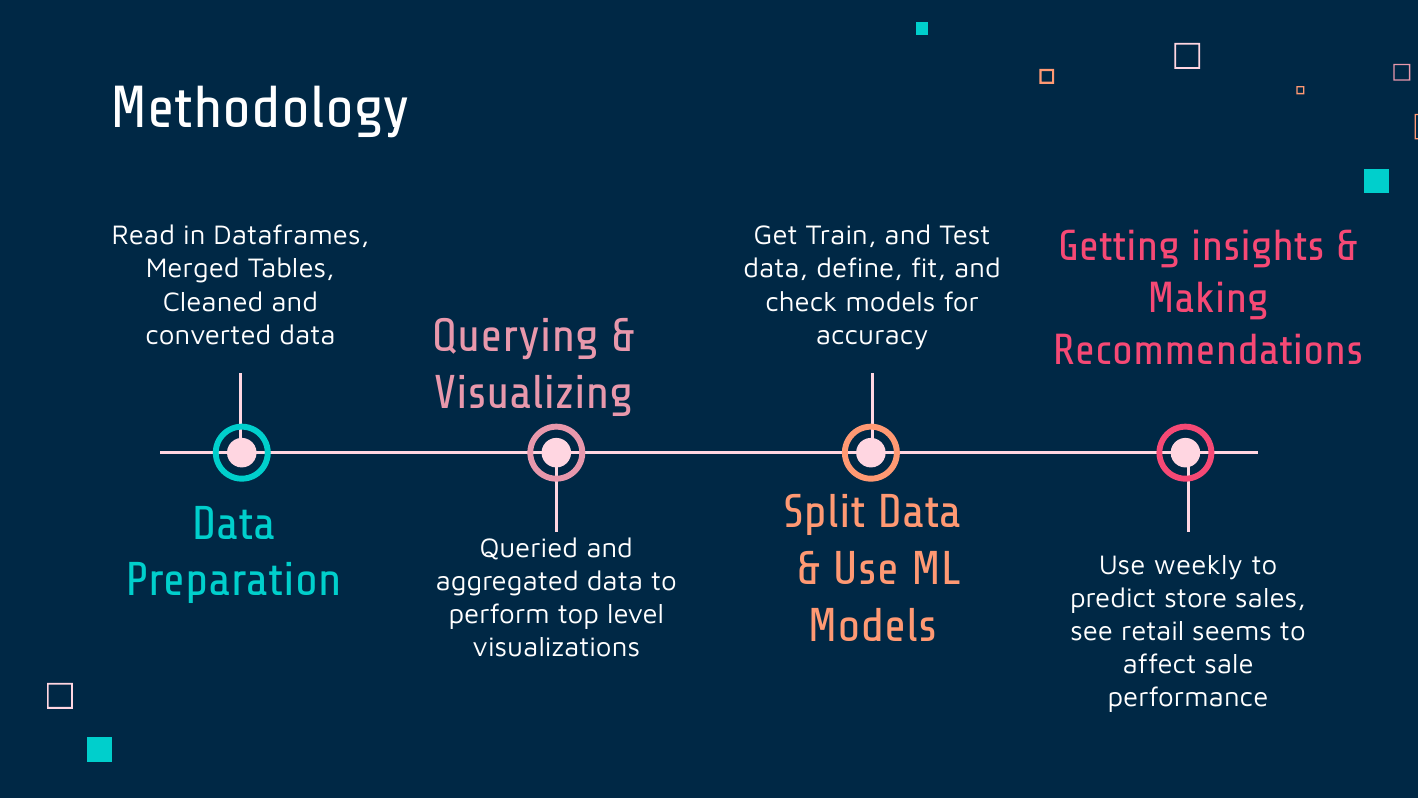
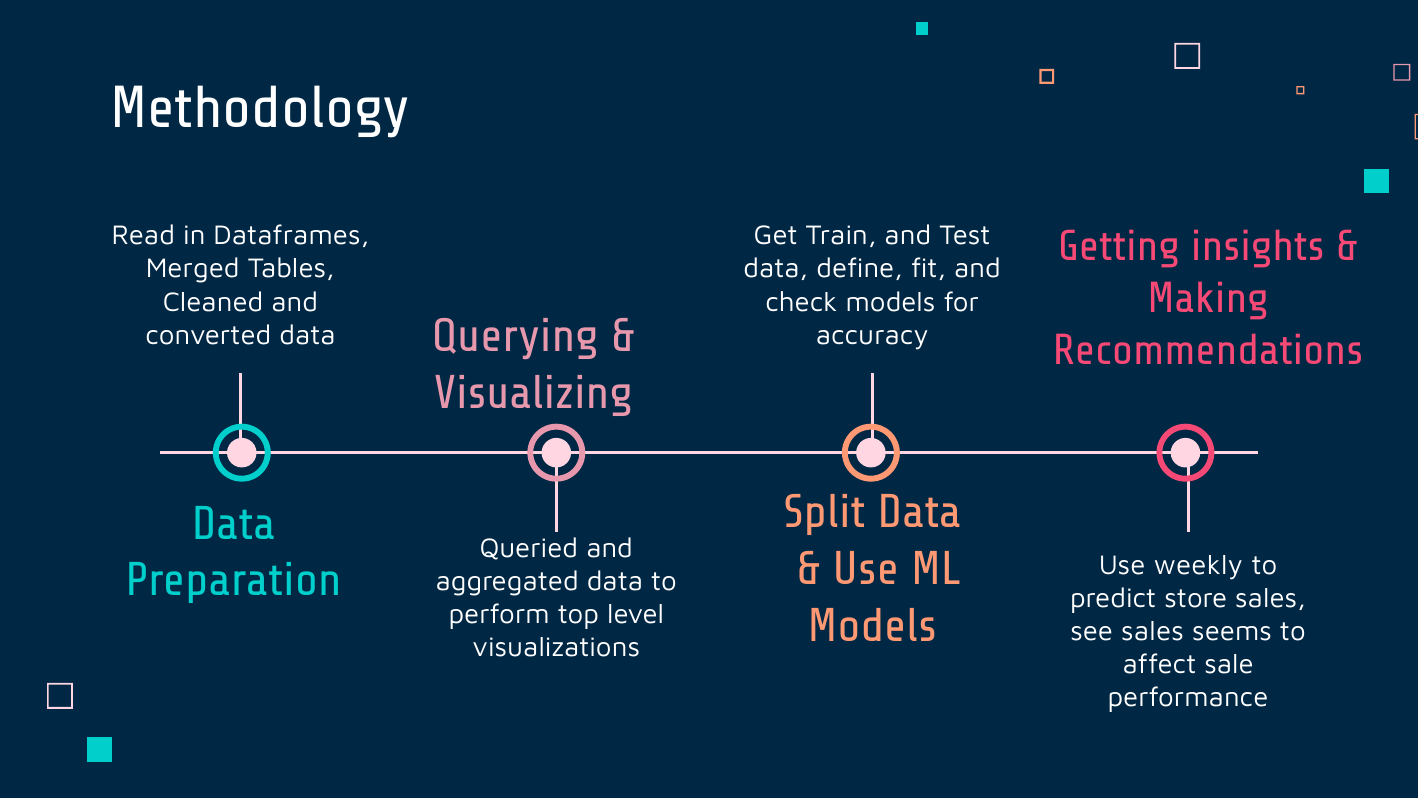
see retail: retail -> sales (1152, 631)
